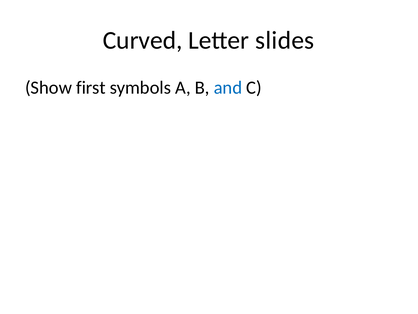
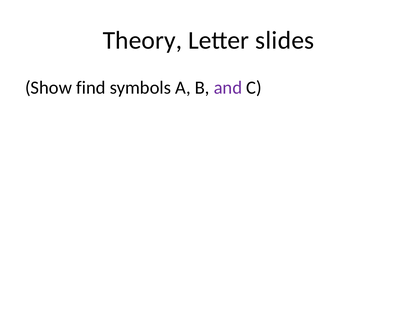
Curved: Curved -> Theory (143, 40)
first: first -> find (91, 88)
and colour: blue -> purple (228, 88)
